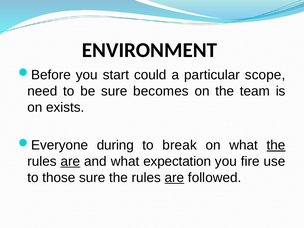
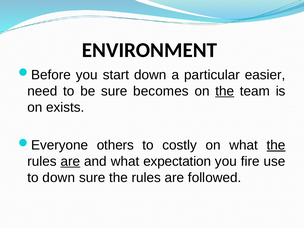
start could: could -> down (150, 75)
scope: scope -> easier (265, 75)
the underline: none -> present (225, 91)
during: during -> others (115, 145)
break: break -> costly (180, 145)
to those: those -> down (59, 178)
are underline: present -> none (174, 178)
